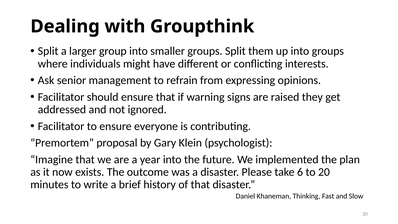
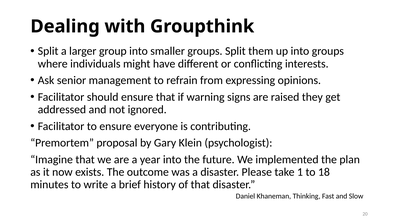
6: 6 -> 1 (300, 172)
to 20: 20 -> 18 (324, 172)
